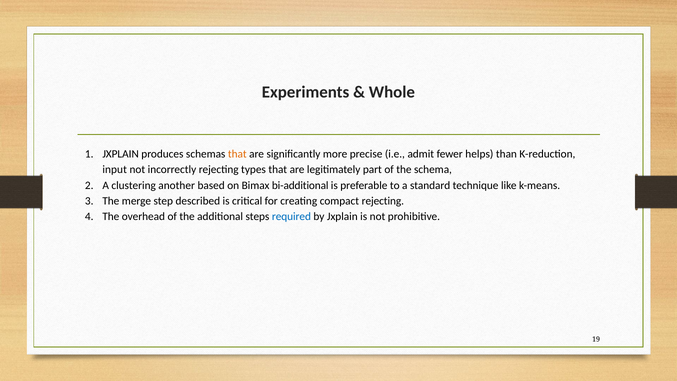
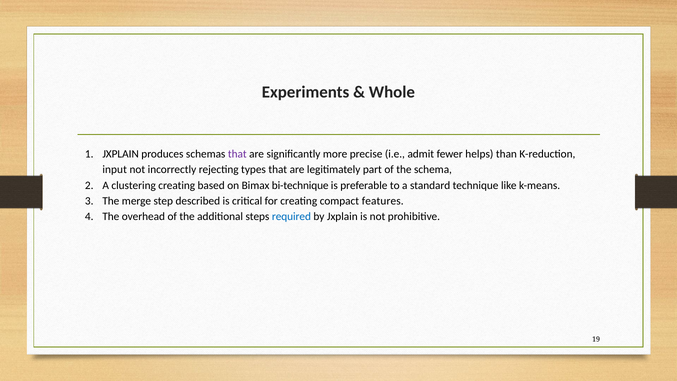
that colour: orange -> purple (237, 154)
clustering another: another -> creating (177, 185)
bi-additional: bi-additional -> bi-technique (300, 185)
compact rejecting: rejecting -> features (383, 201)
